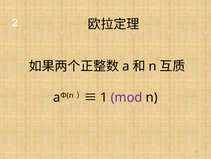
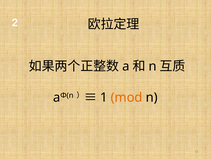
mod colour: purple -> orange (127, 97)
